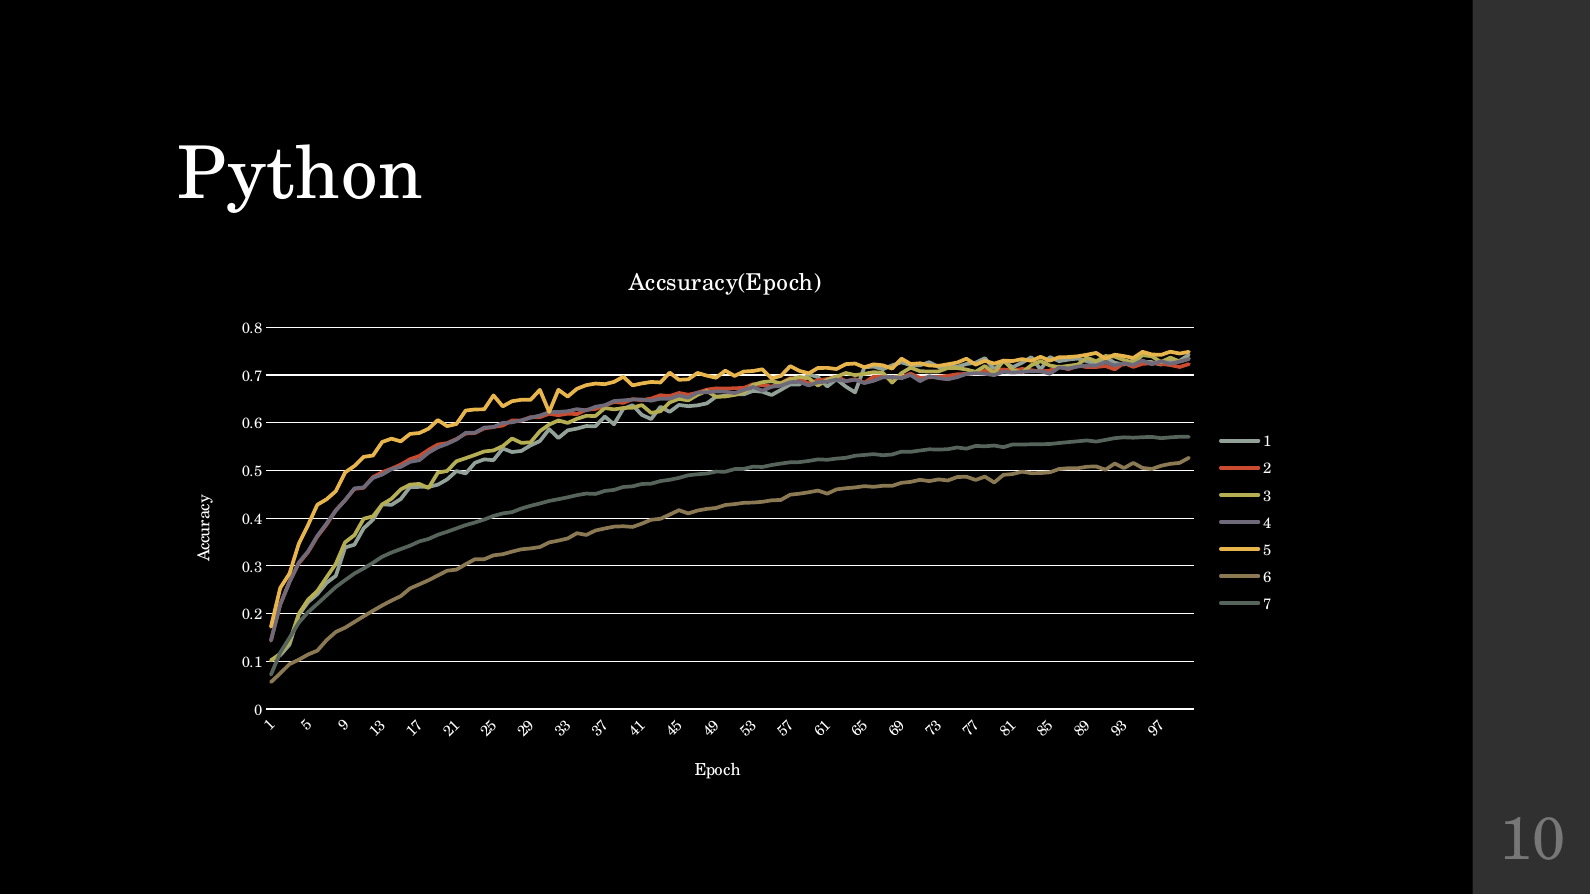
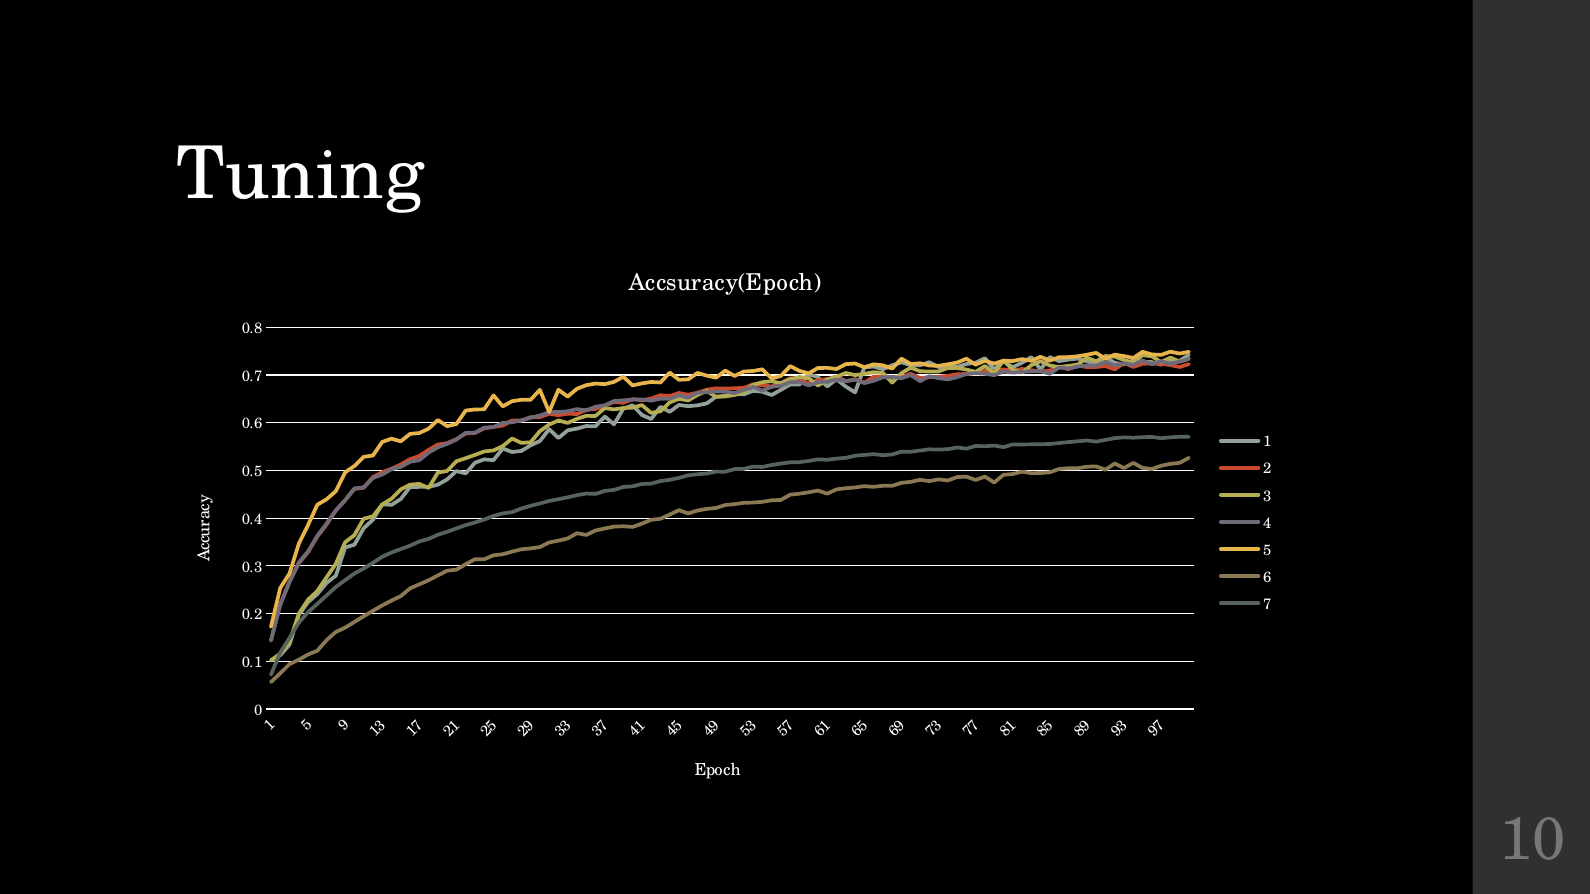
Python: Python -> Tuning (300, 175)
